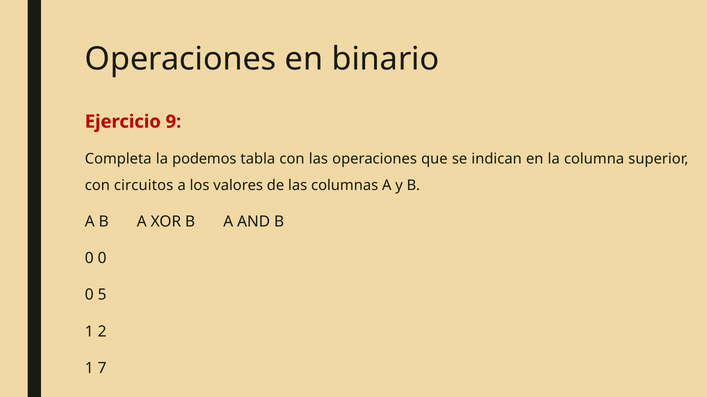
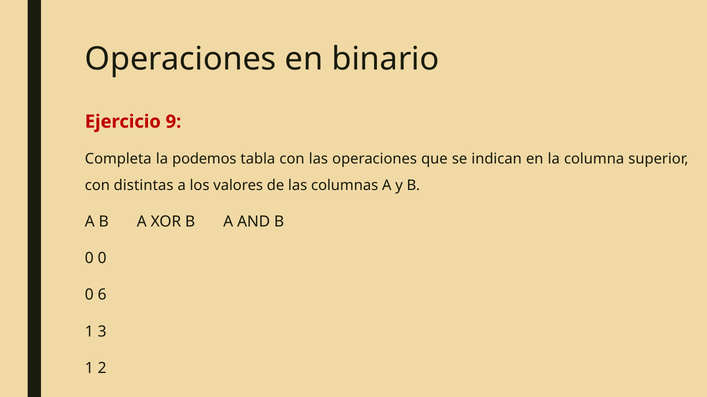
circuitos: circuitos -> distintas (144, 186)
5: 5 -> 6 (102, 295)
2: 2 -> 3 (102, 332)
7: 7 -> 2 (102, 369)
